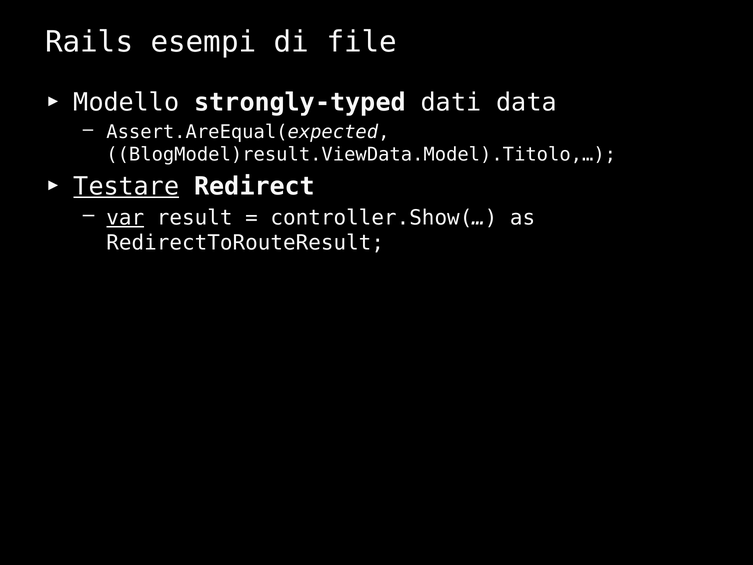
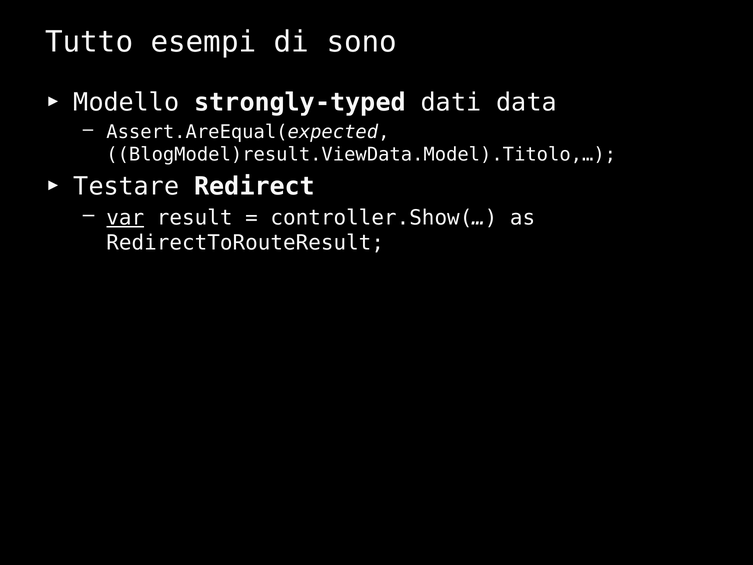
Rails: Rails -> Tutto (89, 42)
file: file -> sono (362, 42)
Testare underline: present -> none (126, 186)
